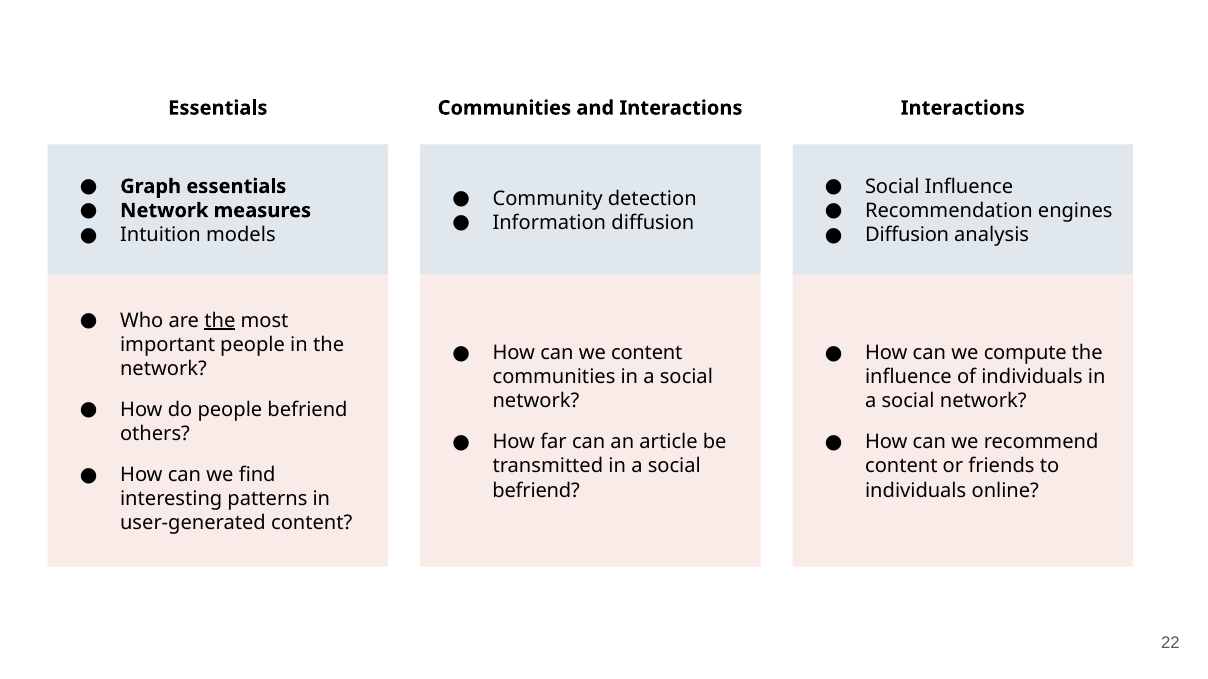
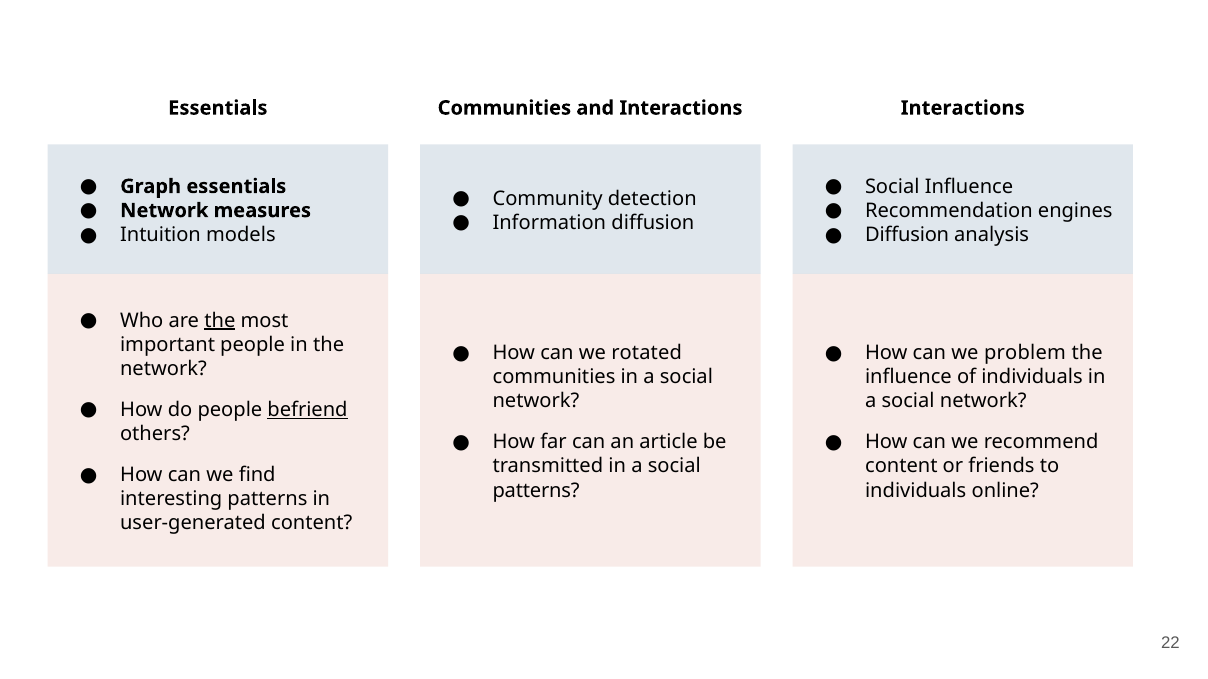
we content: content -> rotated (647, 353)
compute: compute -> problem (1025, 353)
befriend underline: none -> present (308, 410)
befriend: befriend -> patterns (536, 491)
